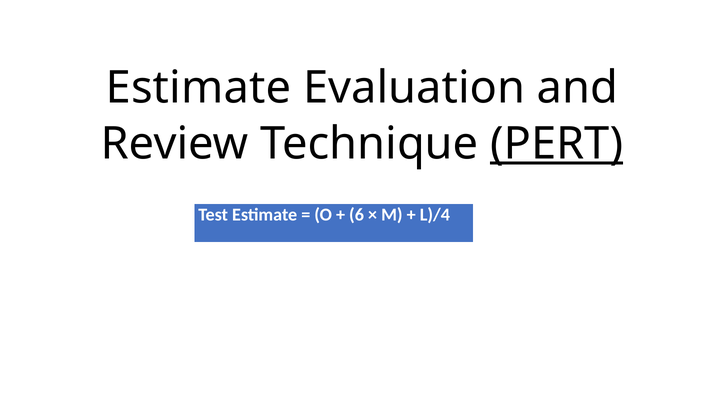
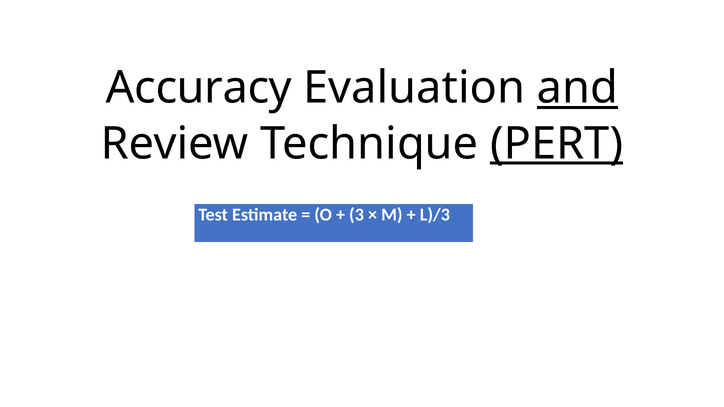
Estimate: Estimate -> Accuracy (199, 88)
and underline: none -> present (577, 88)
6: 6 -> 3 (357, 215)
L)/4: L)/4 -> L)/3 (435, 215)
